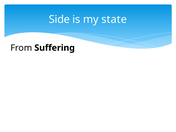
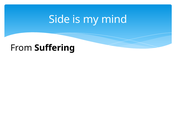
state: state -> mind (114, 19)
